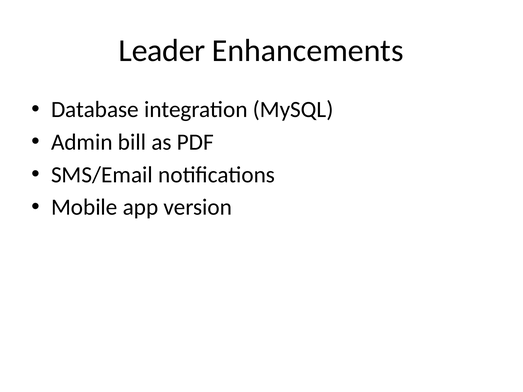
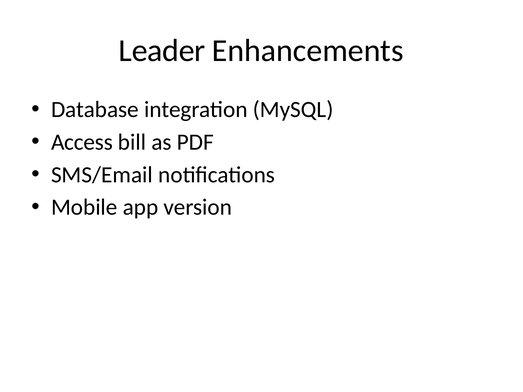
Admin: Admin -> Access (82, 142)
